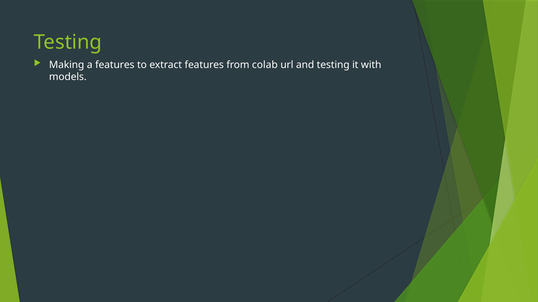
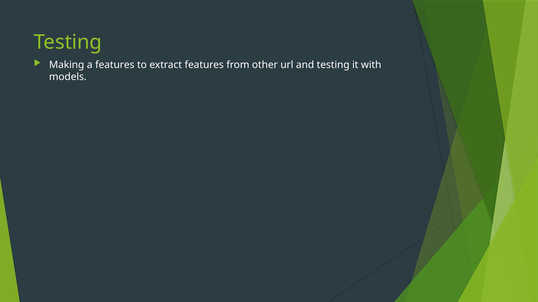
colab: colab -> other (265, 65)
